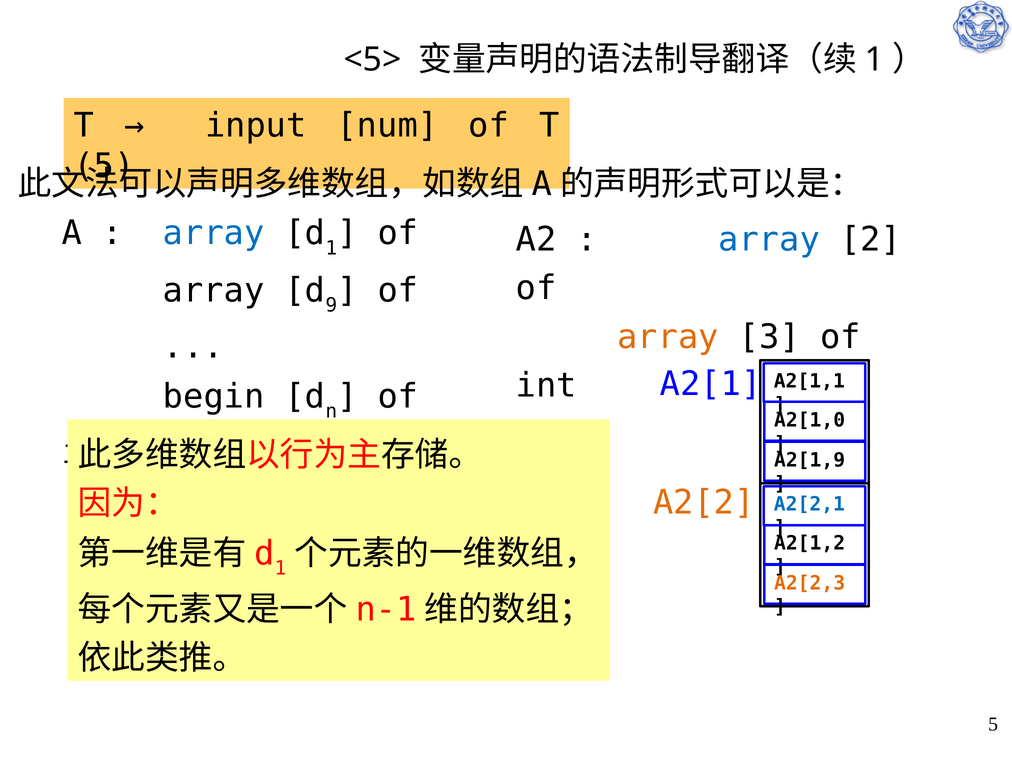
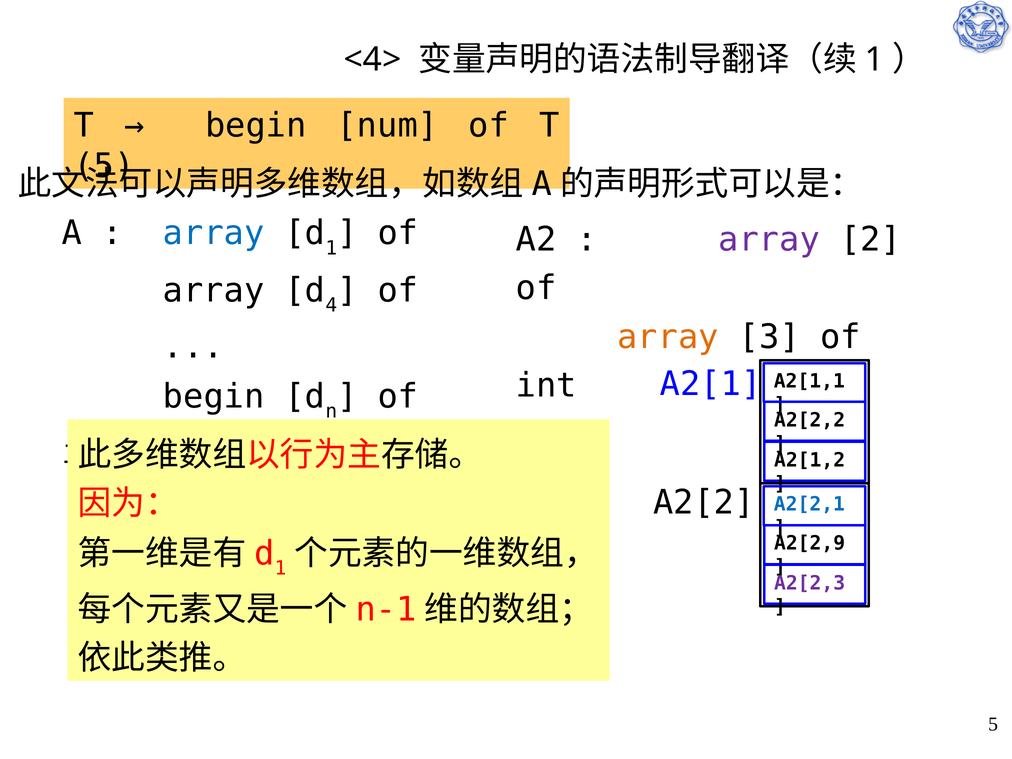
<5>: <5> -> <4> (372, 60)
input: input -> begin (256, 125)
array colour: blue -> purple (769, 240)
9: 9 -> 4 (331, 305)
A2[1,0: A2[1,0 -> A2[2,2 (810, 420)
A2[1,9: A2[1,9 -> A2[1,2 (810, 460)
A2[2 colour: orange -> black (704, 503)
A2[1,2: A2[1,2 -> A2[2,9 (810, 543)
A2[2,3 colour: orange -> purple (810, 583)
